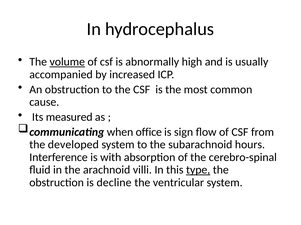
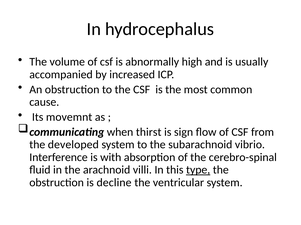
volume underline: present -> none (67, 62)
measured: measured -> movemnt (69, 117)
office: office -> thirst (149, 132)
hours: hours -> vibrio (250, 145)
